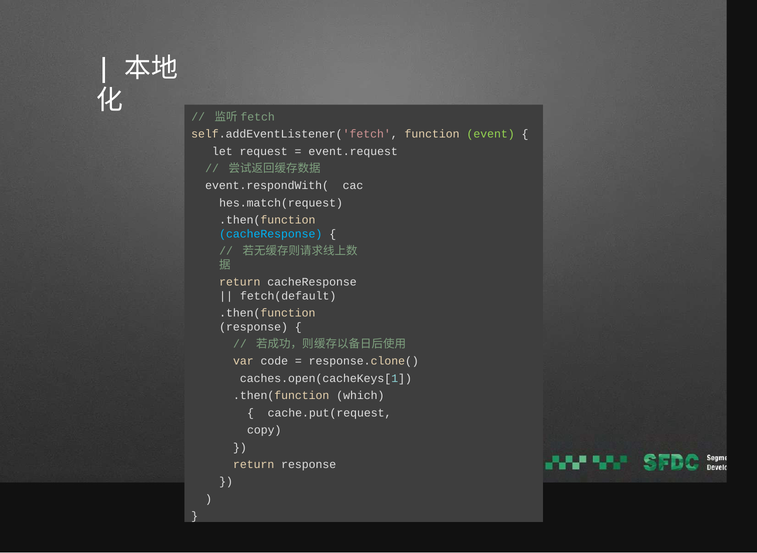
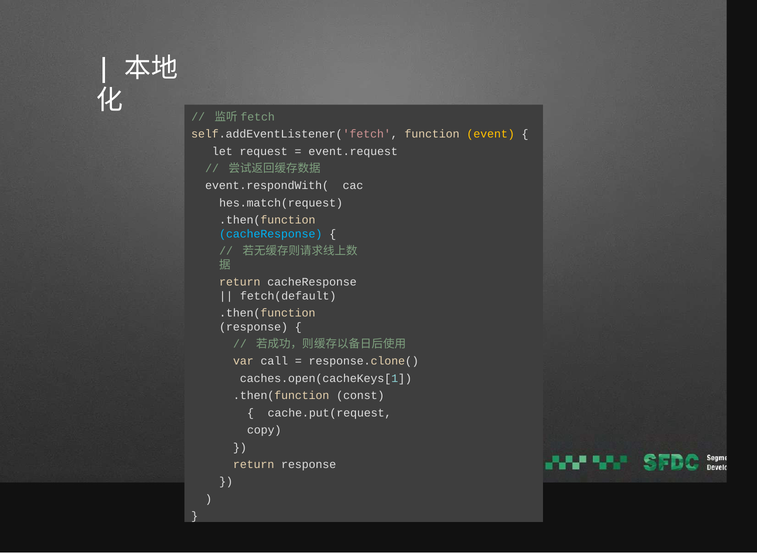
event colour: light green -> yellow (491, 134)
code: code -> call (274, 361)
which: which -> const (360, 395)
